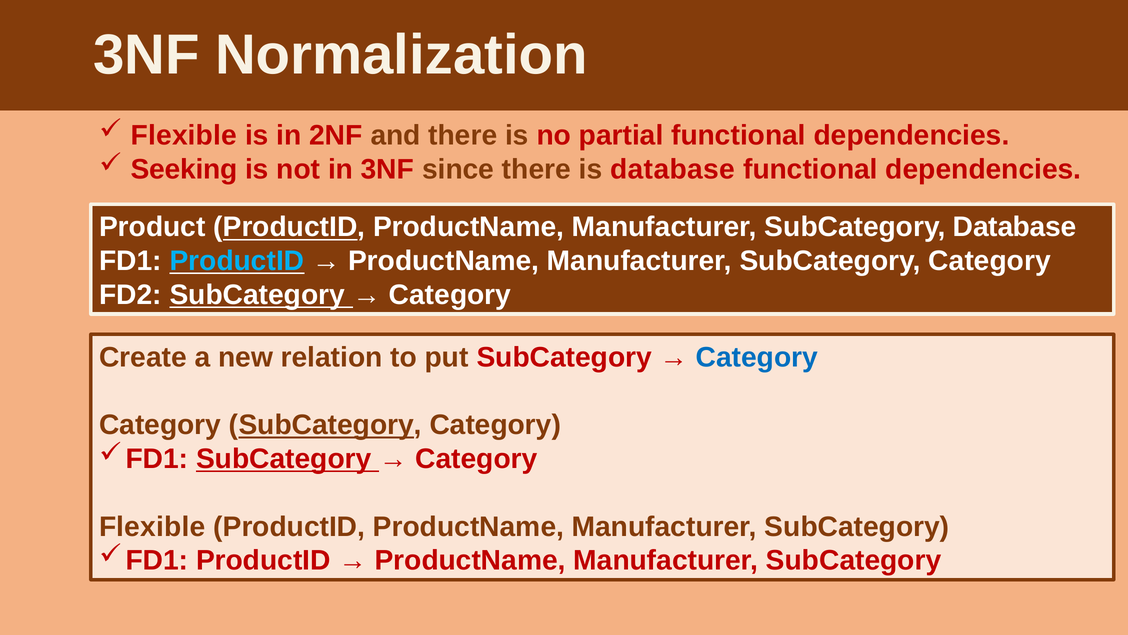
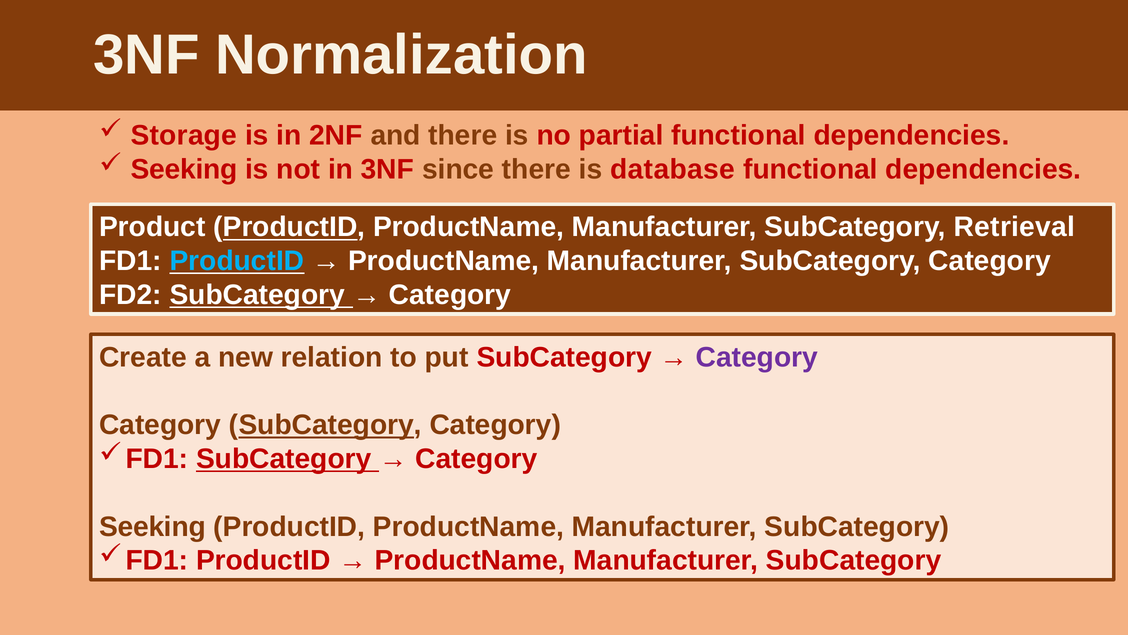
Flexible: Flexible -> Storage (184, 135)
SubCategory Database: Database -> Retrieval (1014, 227)
Category colour: blue -> purple (757, 357)
Flexible: Flexible -> Seeking (152, 526)
